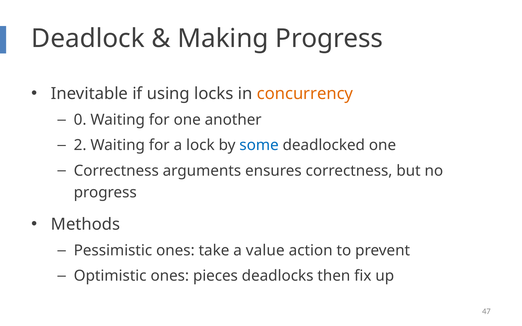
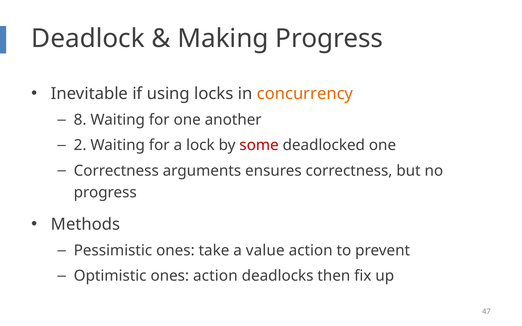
0: 0 -> 8 (80, 120)
some colour: blue -> red (259, 145)
ones pieces: pieces -> action (215, 276)
